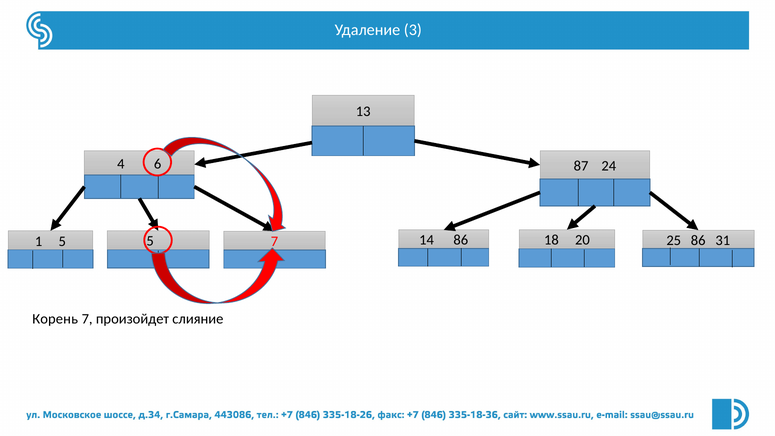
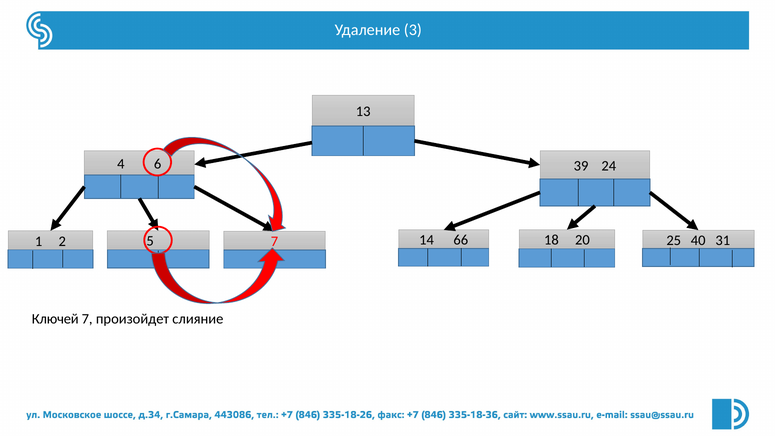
87: 87 -> 39 (581, 166)
14 86: 86 -> 66 (461, 240)
25 86: 86 -> 40 (698, 240)
1 5: 5 -> 2 (62, 241)
Корень: Корень -> Ключей (55, 319)
